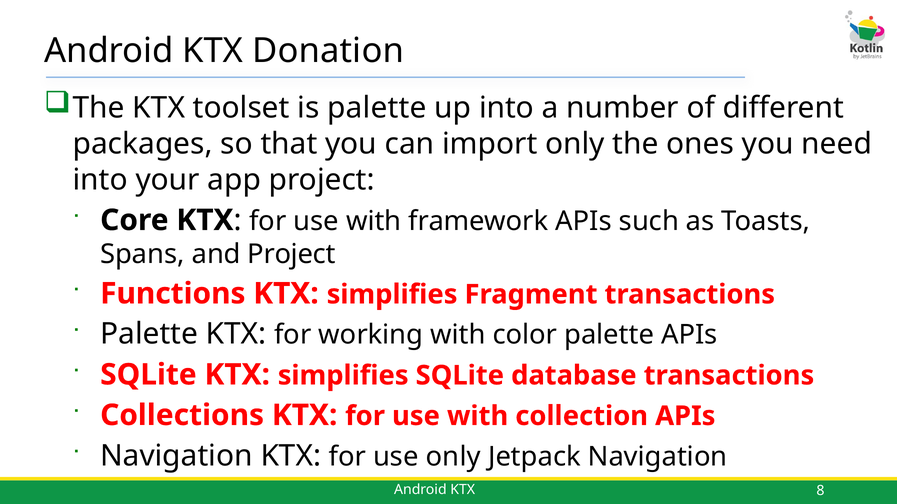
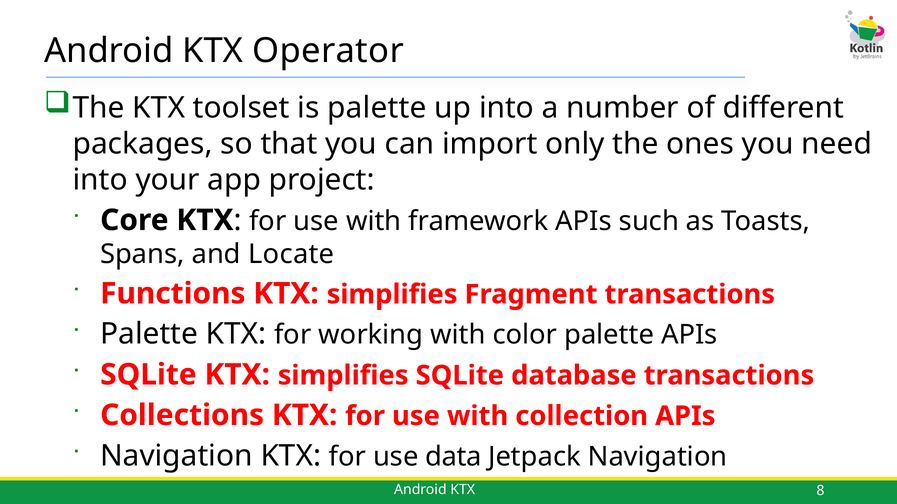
Donation: Donation -> Operator (328, 51)
and Project: Project -> Locate (291, 255)
use only: only -> data (453, 457)
